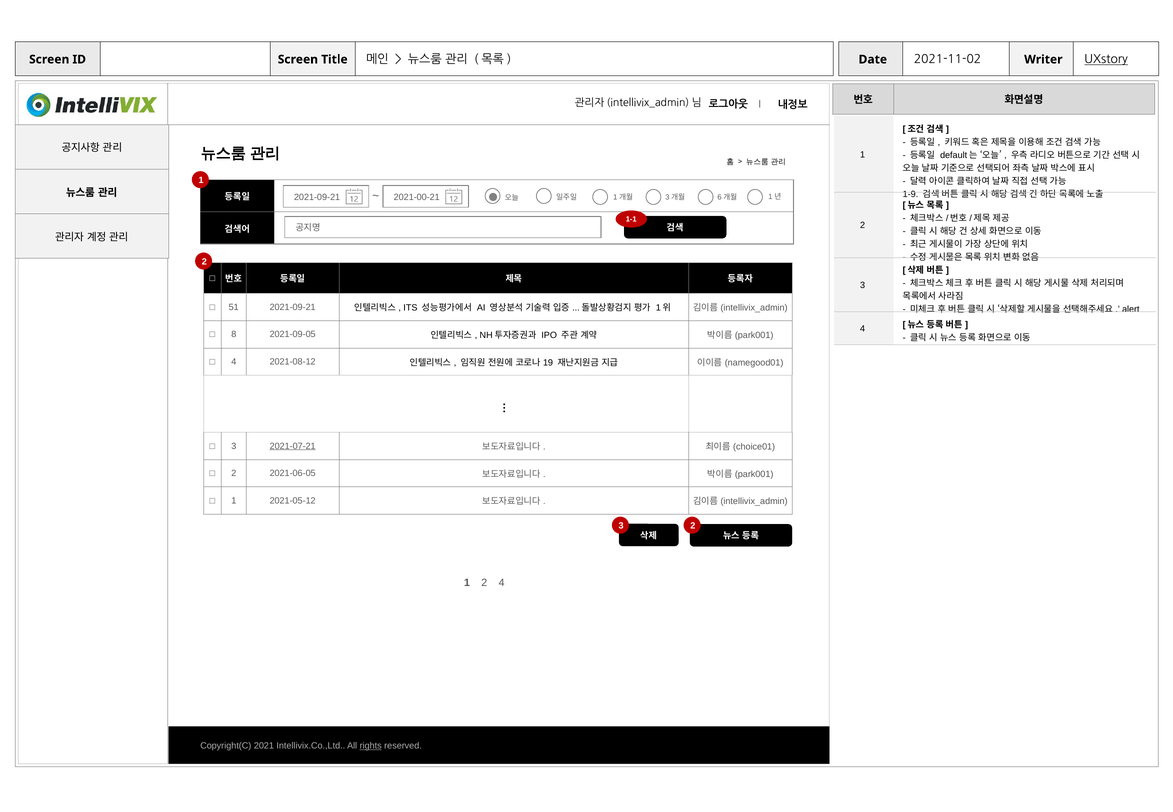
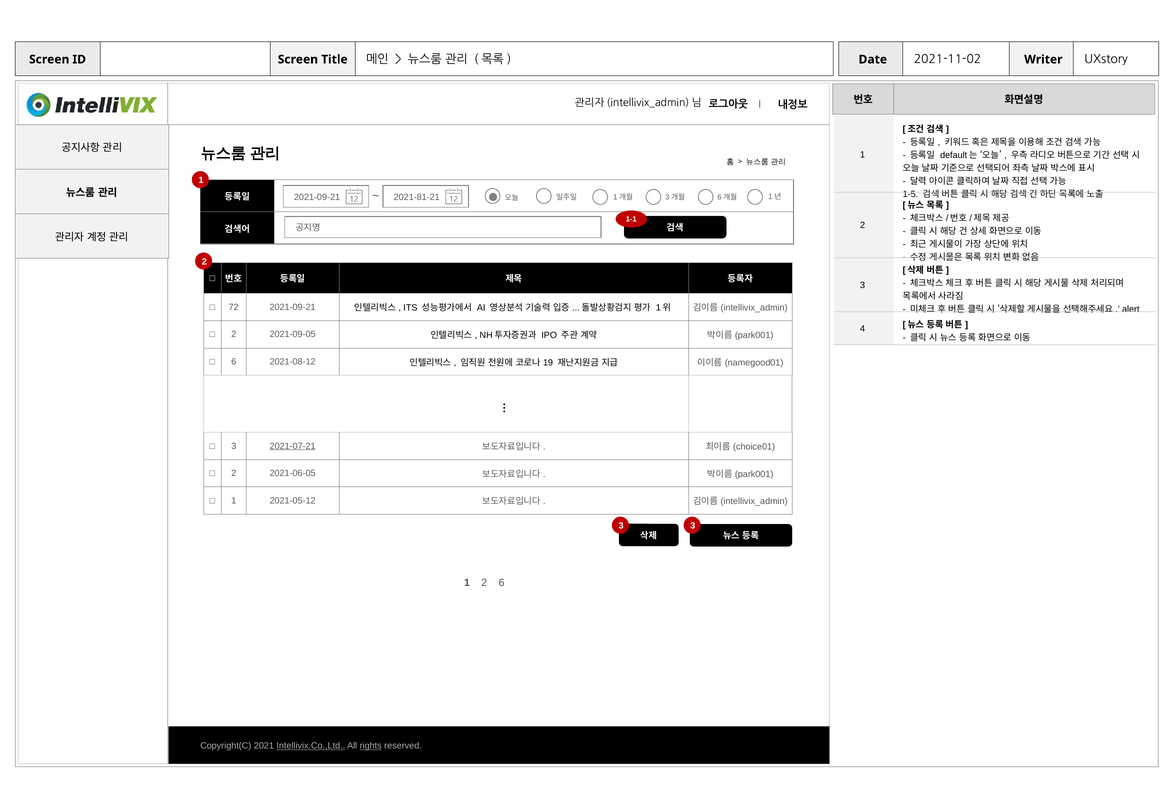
UXstory underline: present -> none (1106, 60)
1-9: 1-9 -> 1-5 (910, 194)
2021-00-21: 2021-00-21 -> 2021-81-21 (417, 197)
51: 51 -> 72 (234, 307)
8: 8 -> 2 (234, 335)
4: 4 -> 6 (234, 362)
3 2: 2 -> 3 (693, 526)
2 4: 4 -> 6 (502, 583)
Intellivix.Co.,Ltd underline: none -> present (311, 746)
